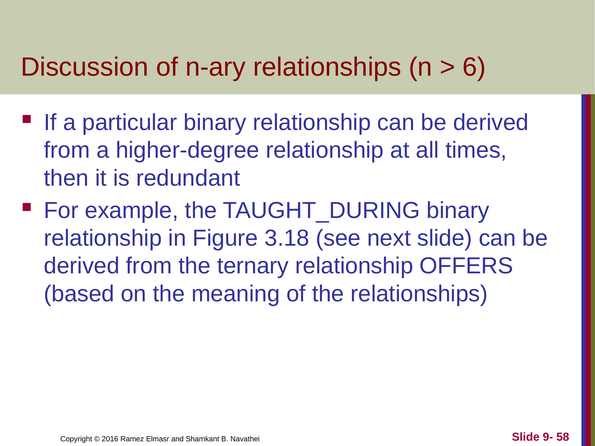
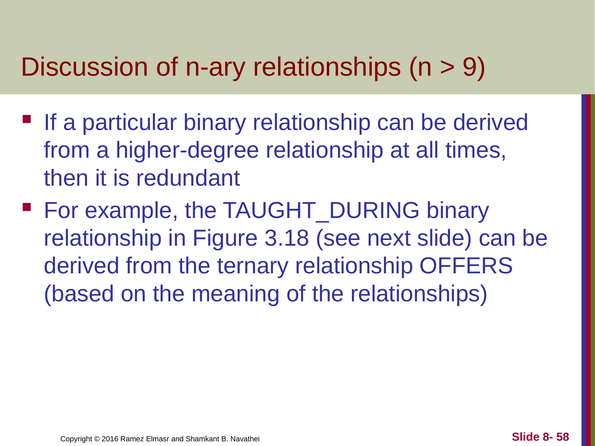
6: 6 -> 9 (474, 67)
9-: 9- -> 8- (548, 437)
